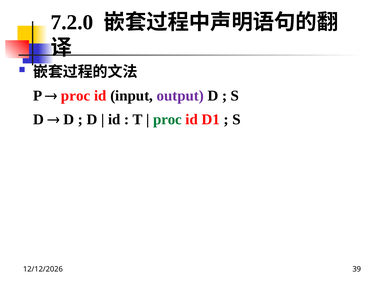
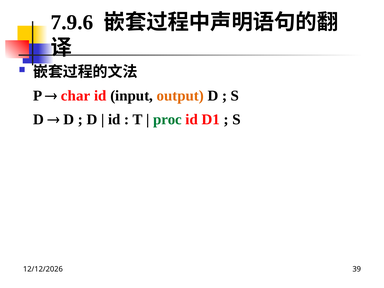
7.2.0: 7.2.0 -> 7.9.6 (72, 22)
proc: proc -> char (76, 96)
output colour: purple -> orange (180, 96)
